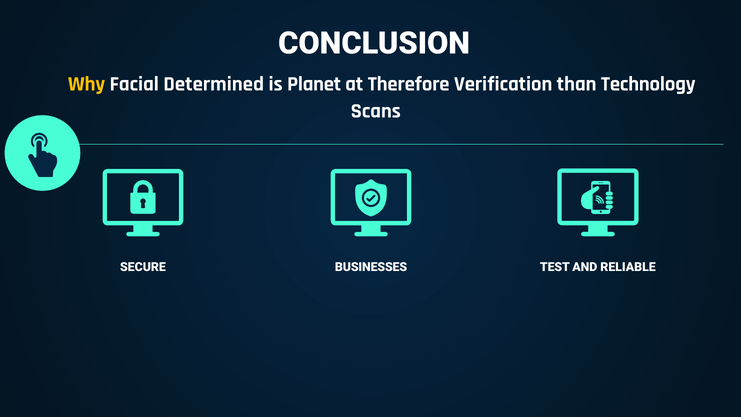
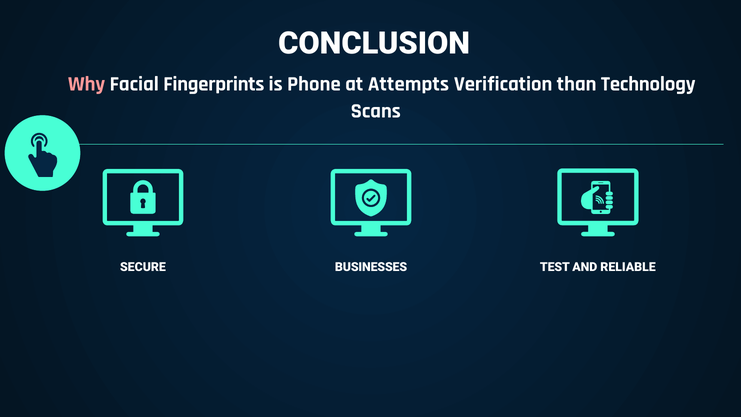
Why colour: yellow -> pink (87, 84)
Determined: Determined -> Fingerprints (214, 84)
Planet: Planet -> Phone (314, 84)
Therefore: Therefore -> Attempts (409, 84)
